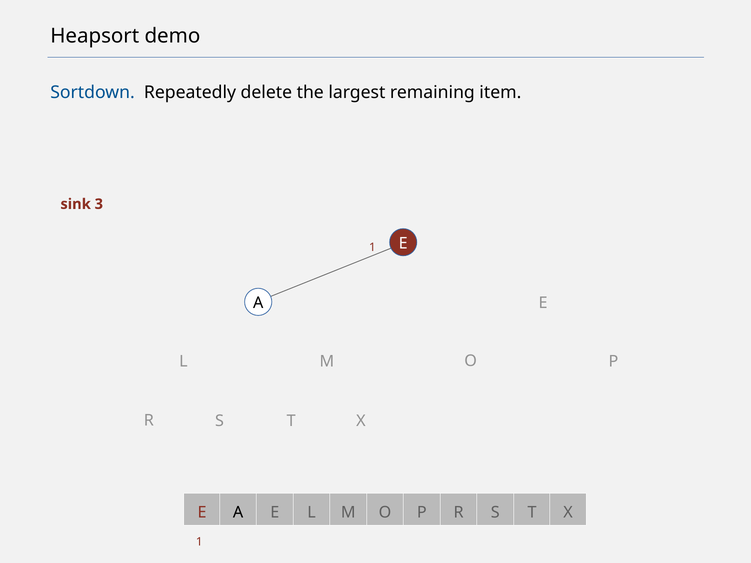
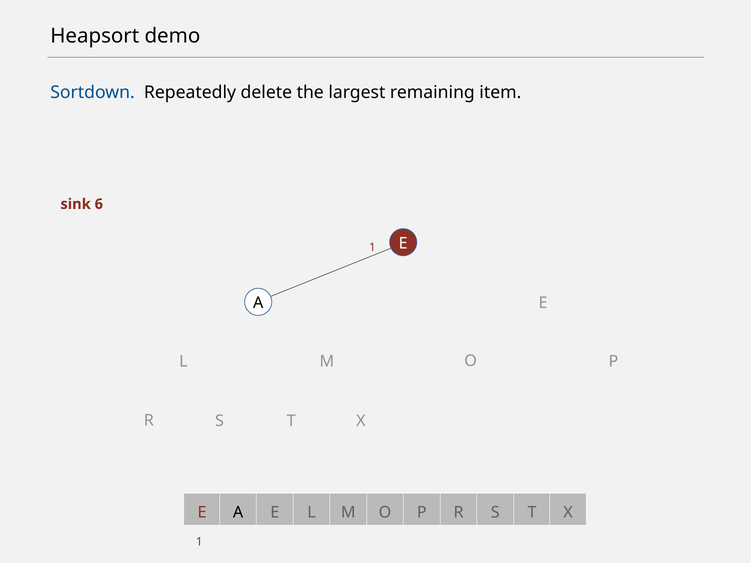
3: 3 -> 6 (99, 204)
